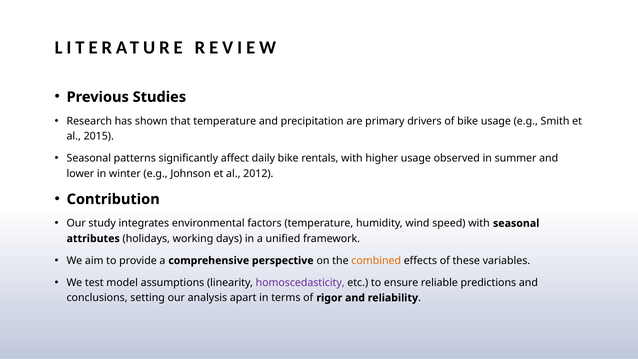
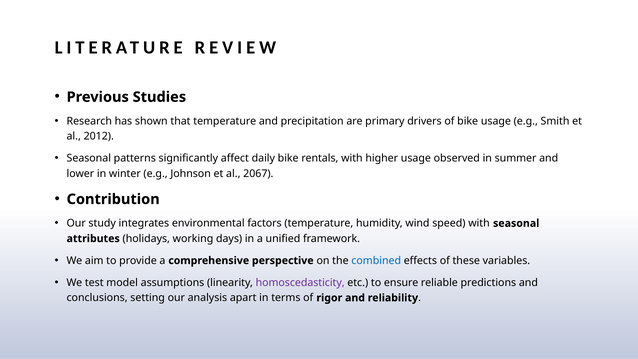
2015: 2015 -> 2012 (99, 136)
2012: 2012 -> 2067 (258, 174)
combined colour: orange -> blue (376, 260)
